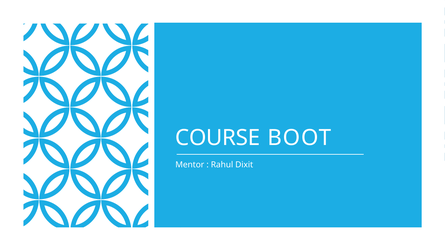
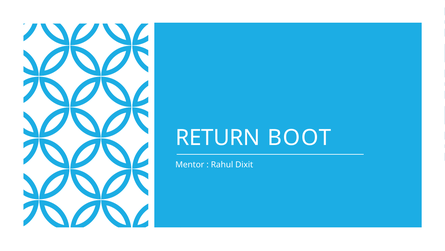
COURSE: COURSE -> RETURN (218, 137)
